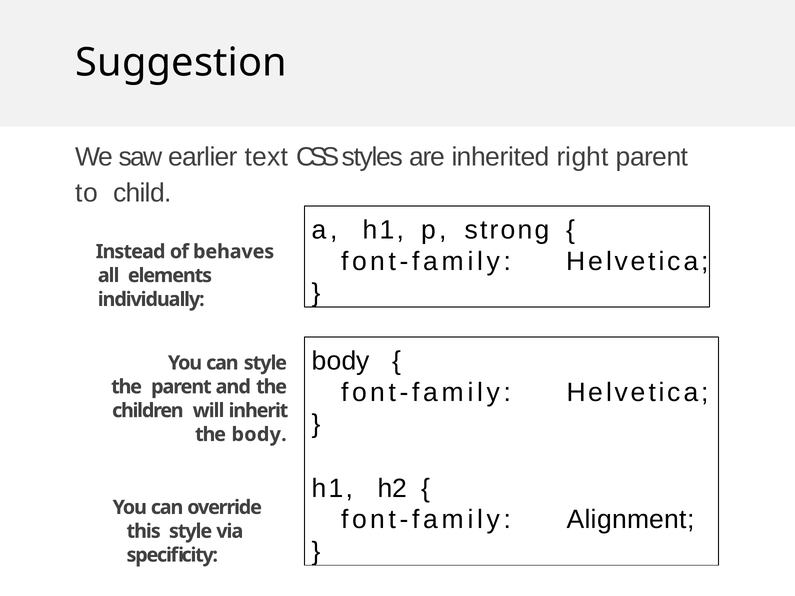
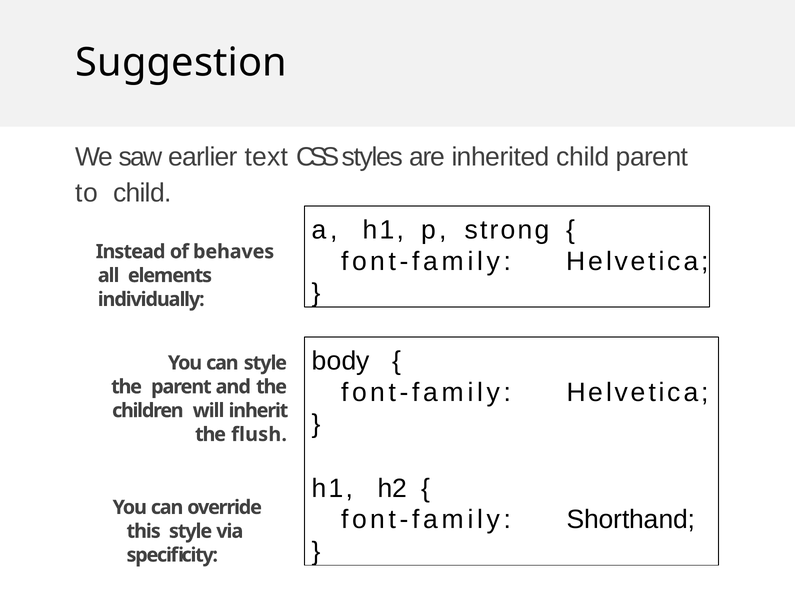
inherited right: right -> child (583, 157)
the body: body -> flush (259, 435)
Alignment: Alignment -> Shorthand (631, 520)
